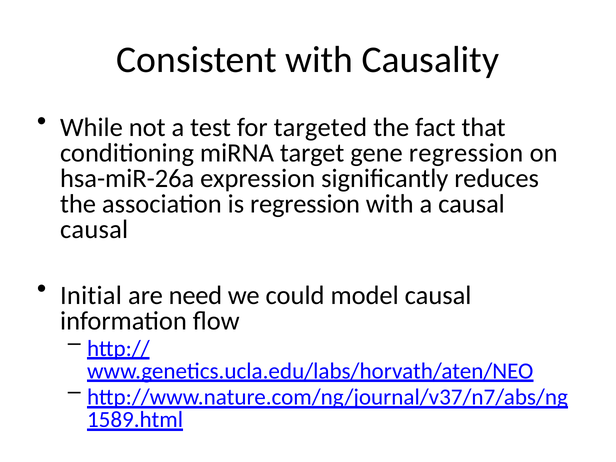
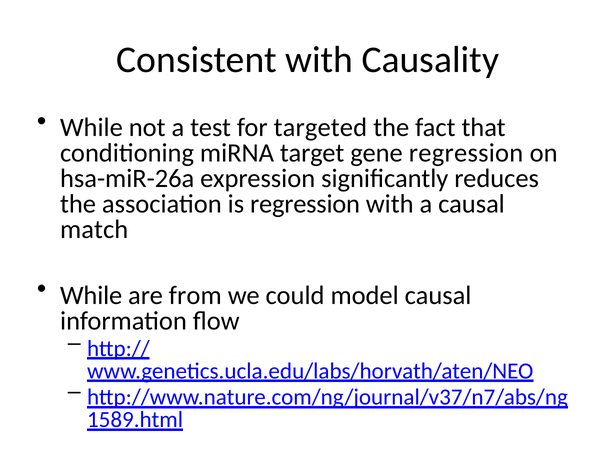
causal: causal -> match (94, 229)
Initial: Initial -> While (91, 295)
need: need -> from (195, 295)
